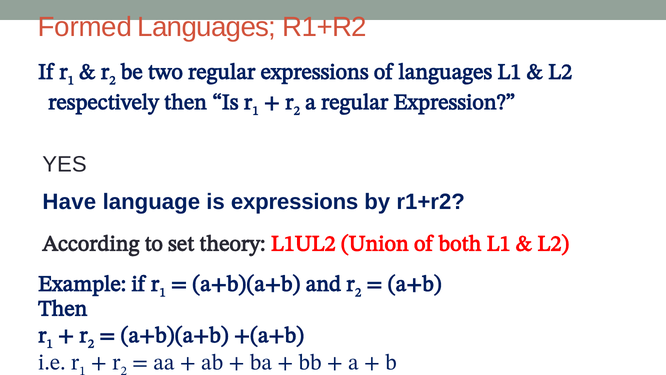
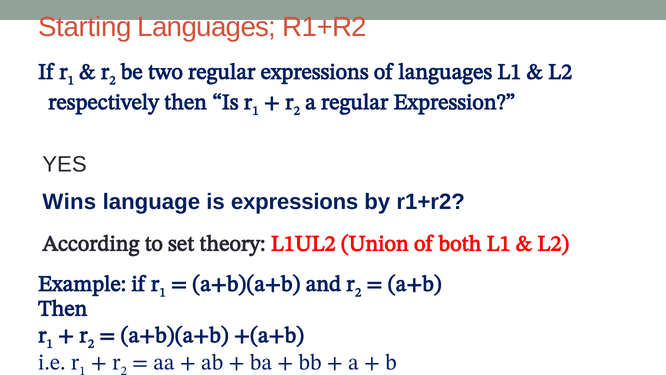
Formed: Formed -> Starting (85, 27)
Have: Have -> Wins (69, 202)
